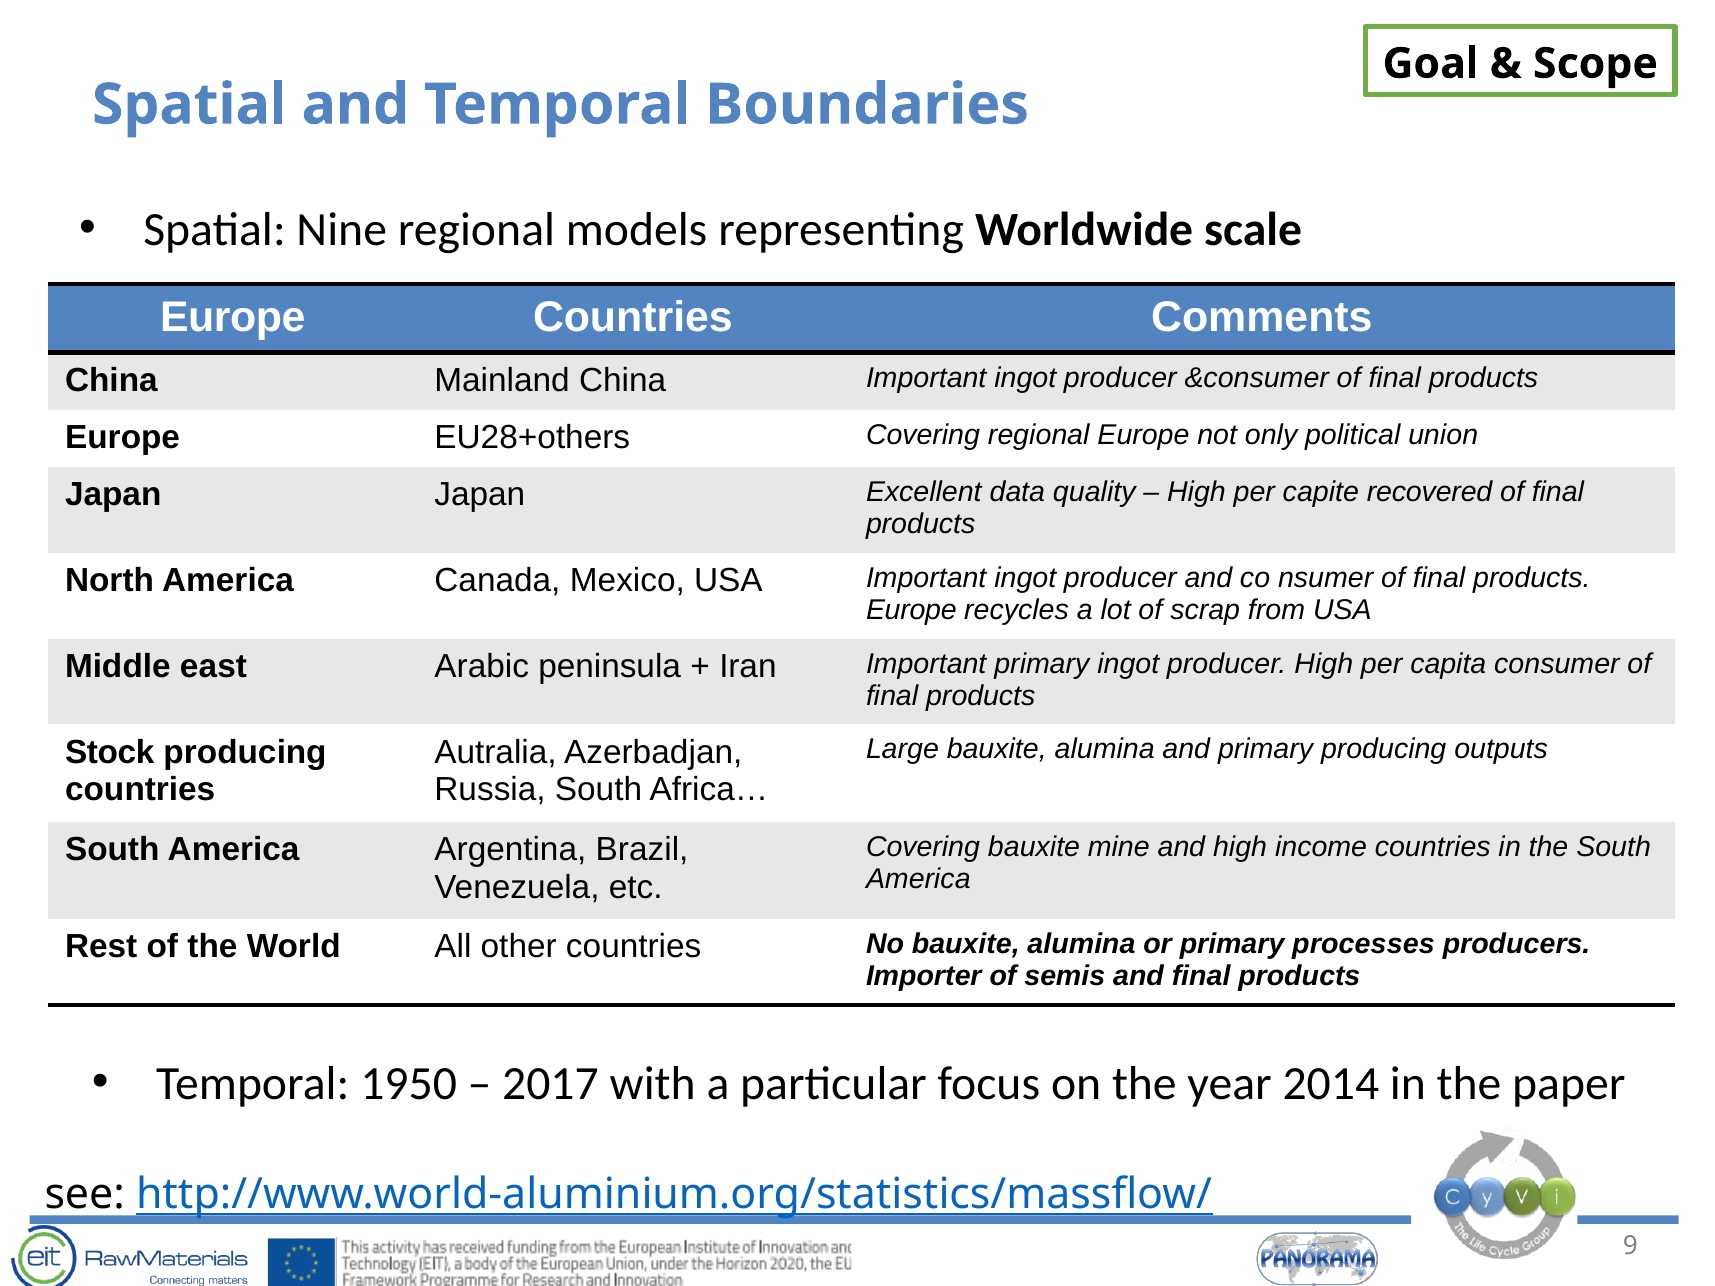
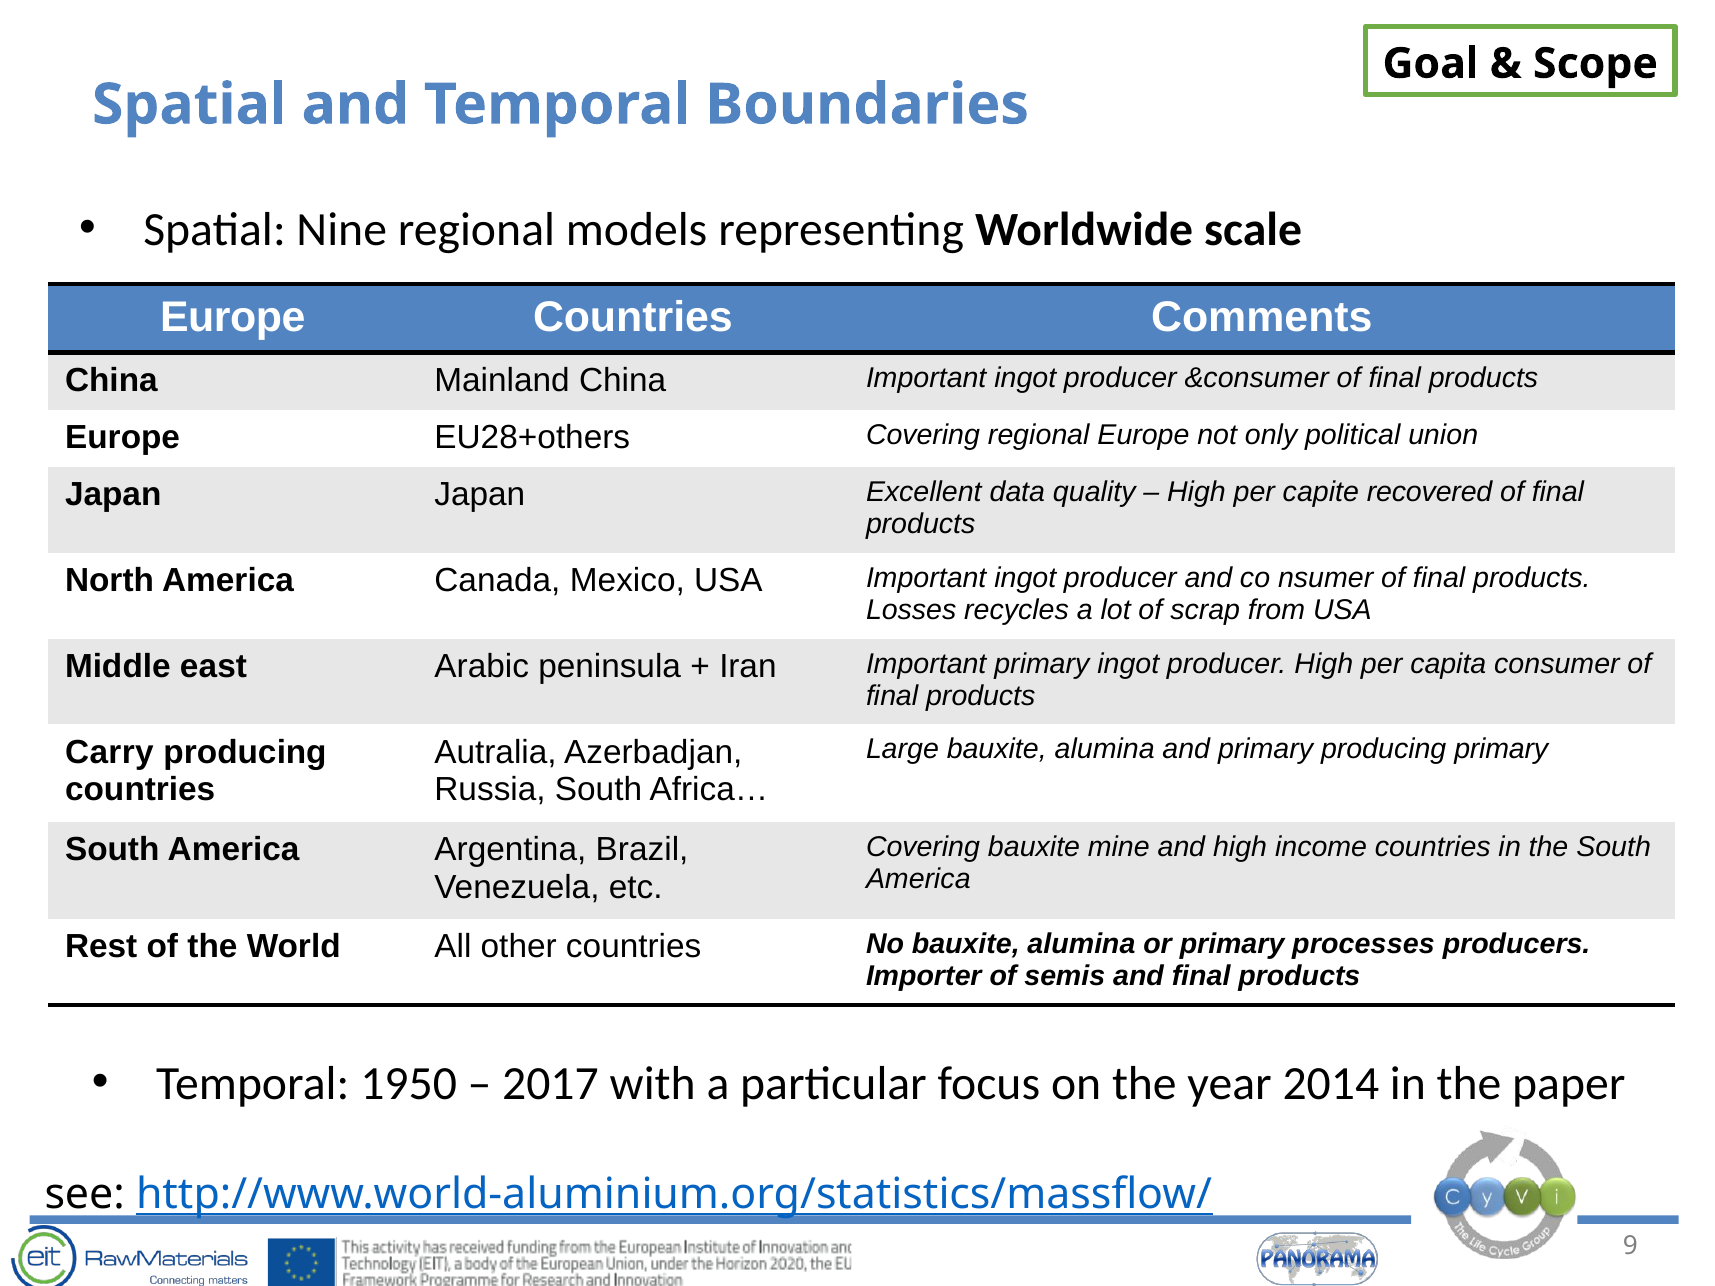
Europe: Europe -> Losses (911, 610)
producing outputs: outputs -> primary (1501, 750)
Stock: Stock -> Carry (109, 752)
